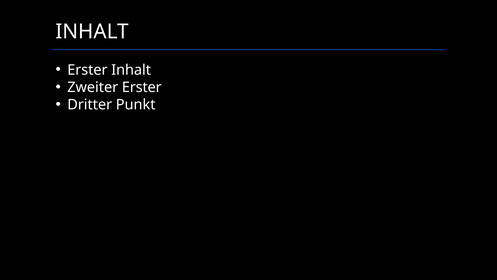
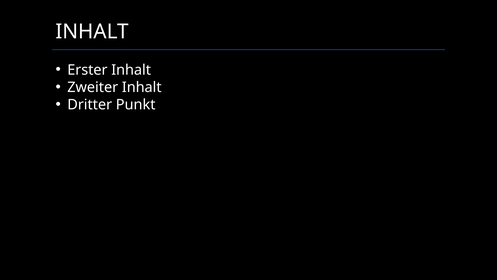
Zweiter Erster: Erster -> Inhalt (142, 87)
